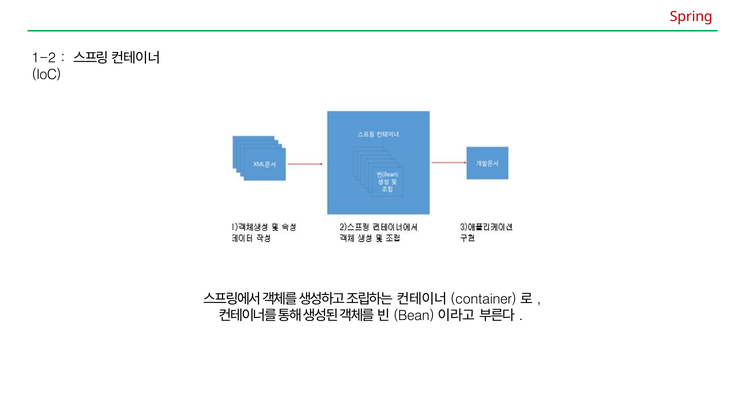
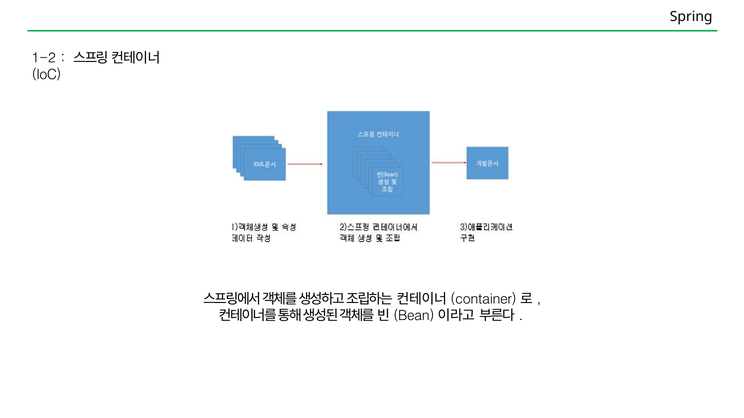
Spring colour: red -> black (691, 16)
